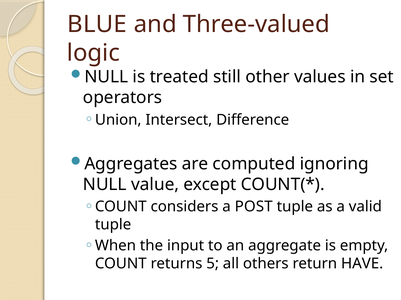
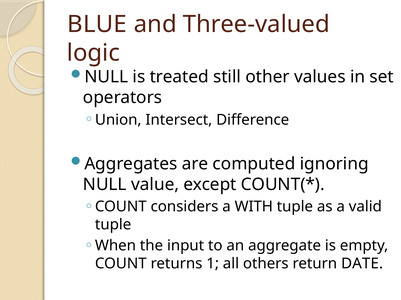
POST: POST -> WITH (254, 207)
5: 5 -> 1 (213, 264)
HAVE: HAVE -> DATE (362, 264)
